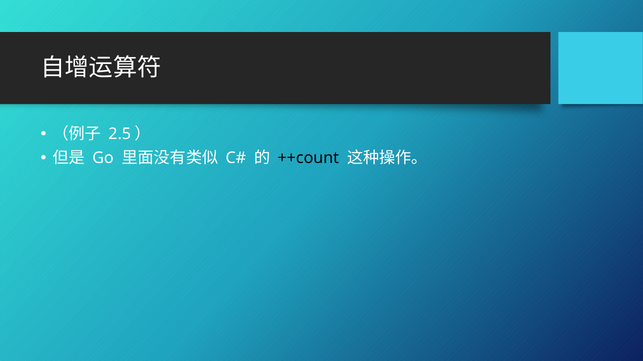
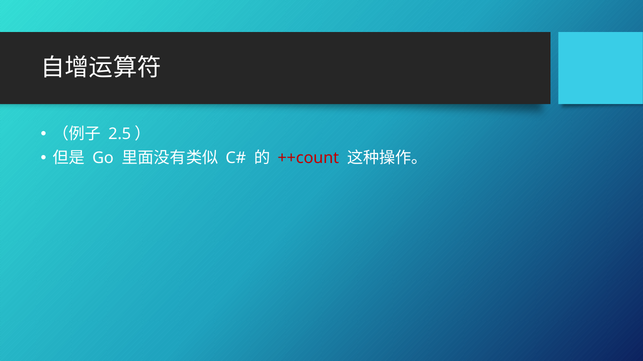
++count colour: black -> red (308, 158)
